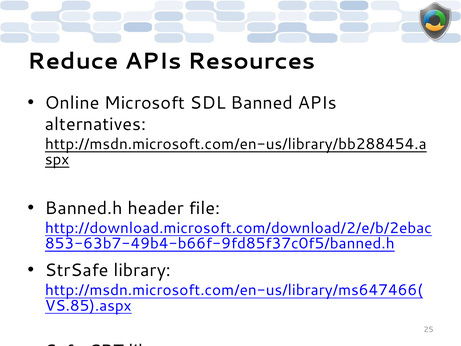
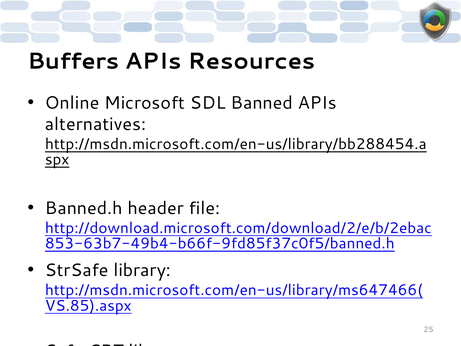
Reduce: Reduce -> Buffers (73, 61)
